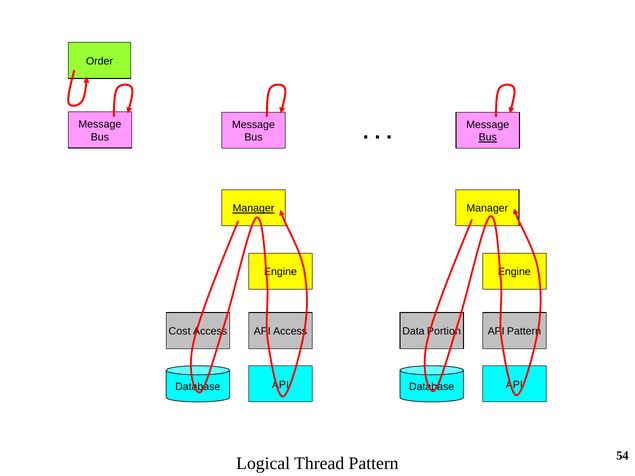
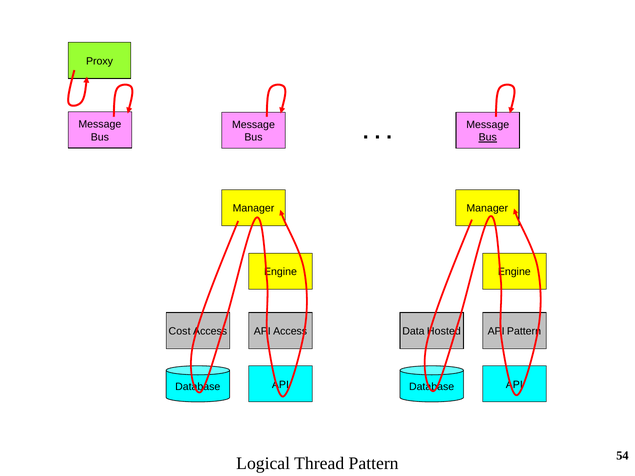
Order: Order -> Proxy (99, 61)
Manager underline: present -> none (253, 209)
Portion: Portion -> Hosted (444, 331)
